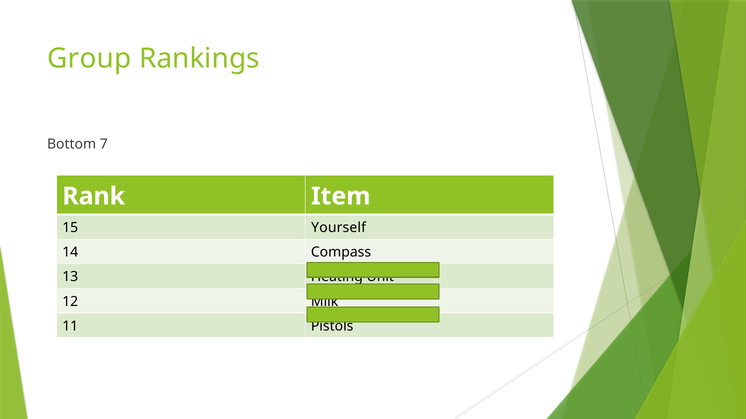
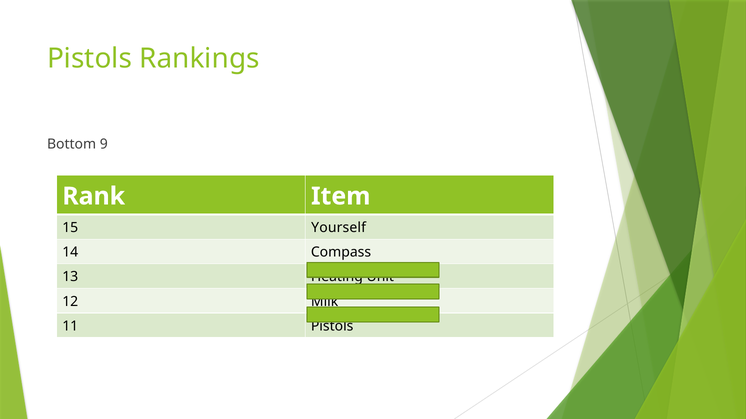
Group: Group -> Pistols (90, 59)
7: 7 -> 9 (104, 144)
